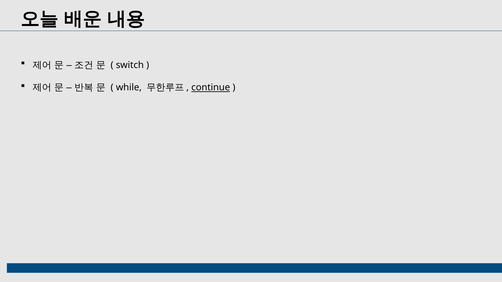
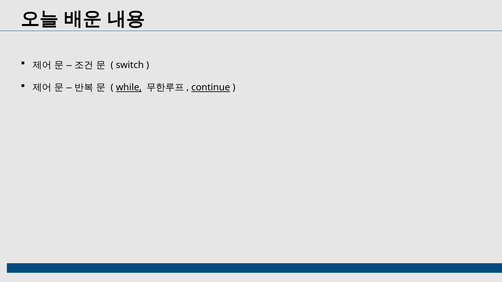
while underline: none -> present (129, 88)
